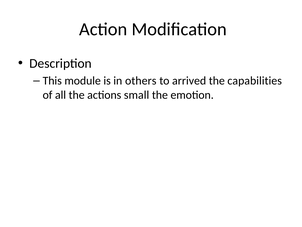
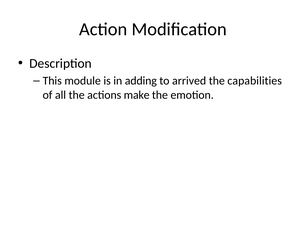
others: others -> adding (141, 81)
small: small -> make (137, 95)
